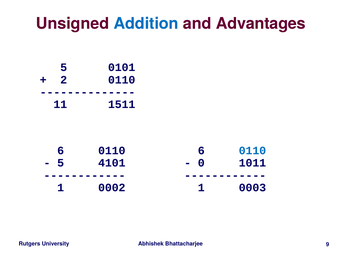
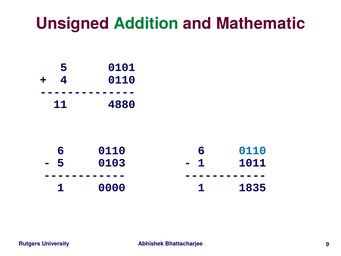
Addition colour: blue -> green (146, 24)
Advantages: Advantages -> Mathematic (261, 24)
2: 2 -> 4 (64, 80)
1511: 1511 -> 4880 (122, 104)
4101: 4101 -> 0103 (112, 163)
0: 0 -> 1 (201, 163)
0002: 0002 -> 0000 (112, 187)
0003: 0003 -> 1835 (252, 187)
